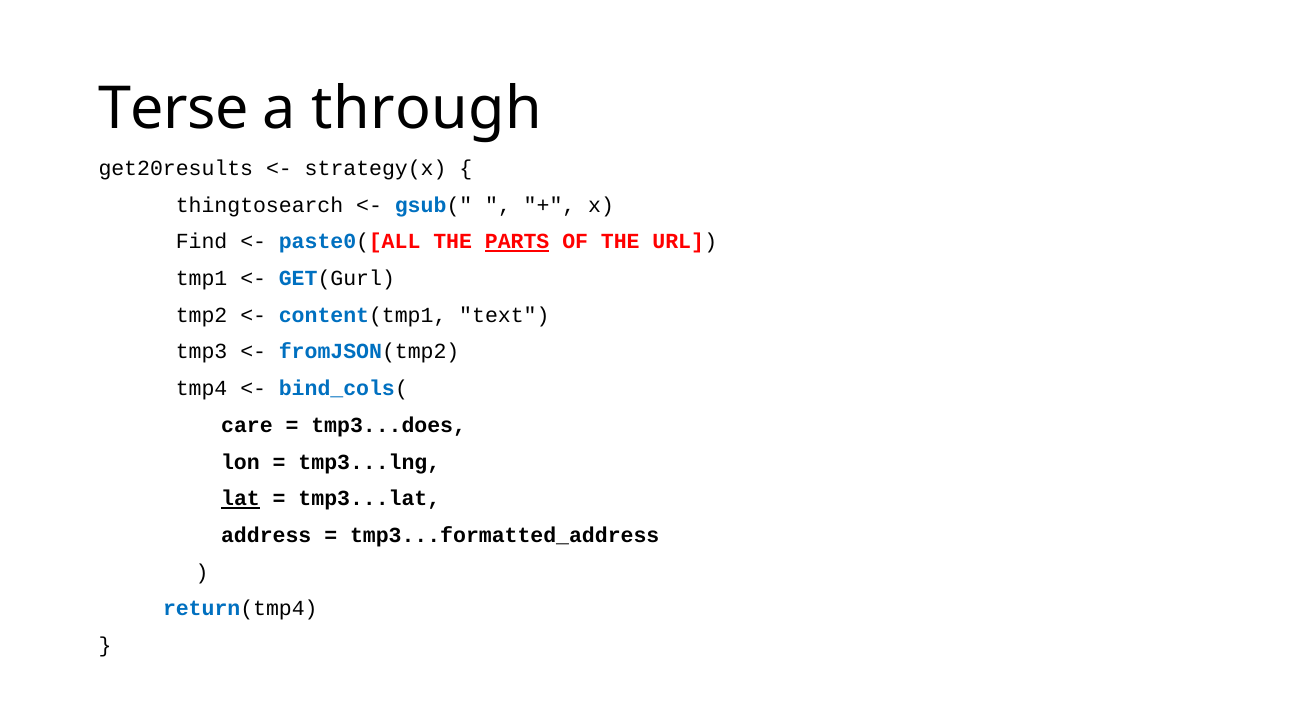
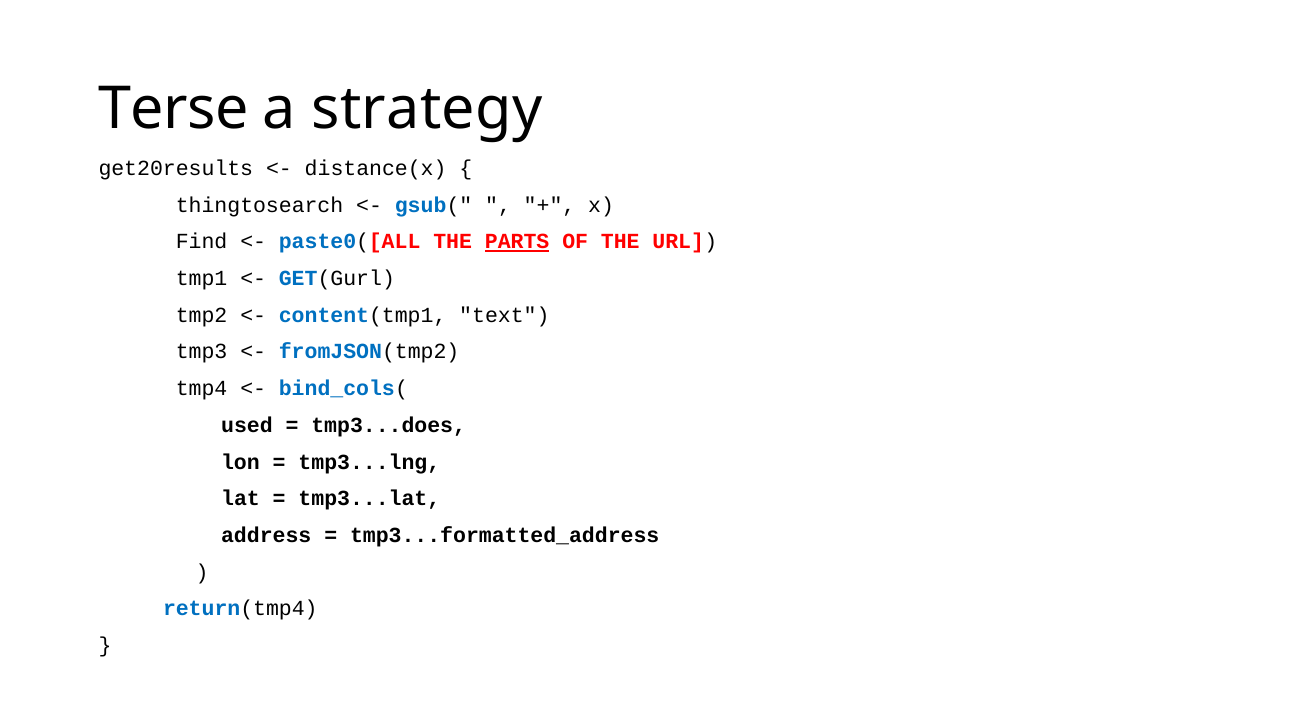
through: through -> strategy (427, 109)
strategy(x: strategy(x -> distance(x (376, 168)
care: care -> used (247, 425)
lat underline: present -> none (241, 499)
